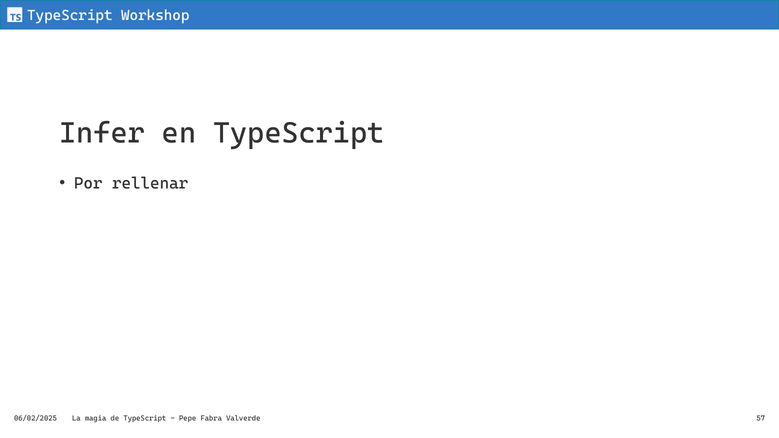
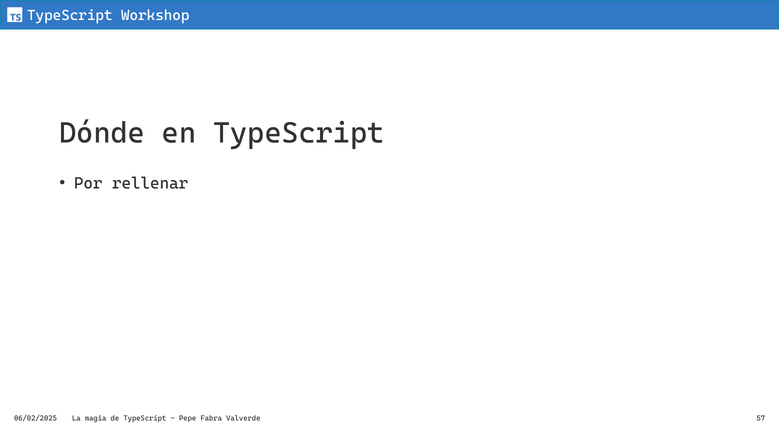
Infer: Infer -> Dónde (102, 133)
